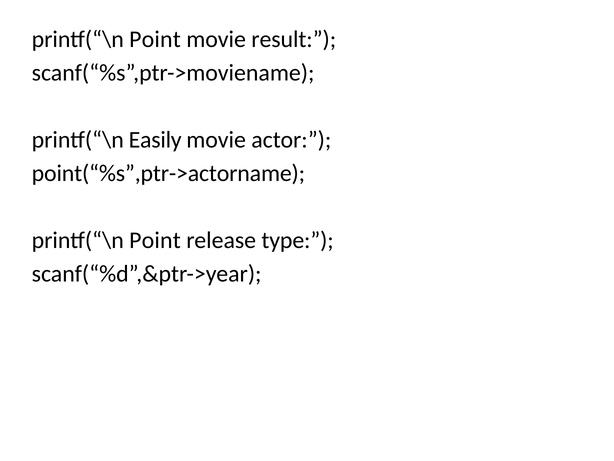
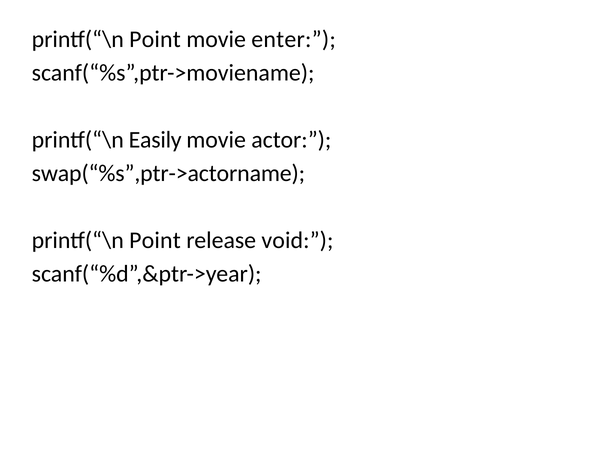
result: result -> enter (294, 40)
point(“%s”,ptr->actorname: point(“%s”,ptr->actorname -> swap(“%s”,ptr->actorname (168, 173)
type: type -> void (297, 240)
